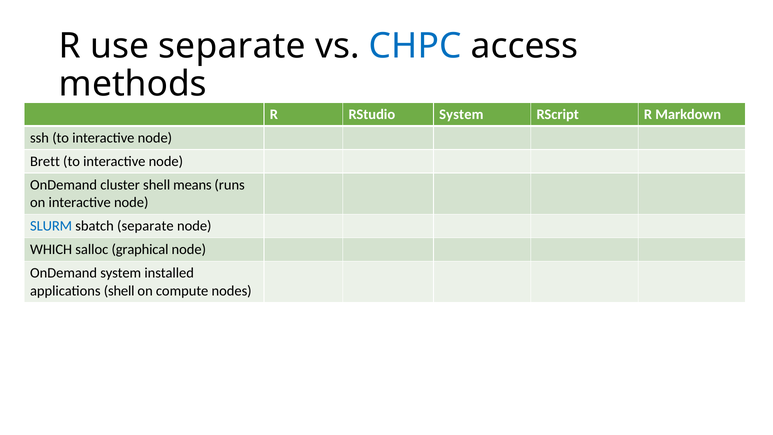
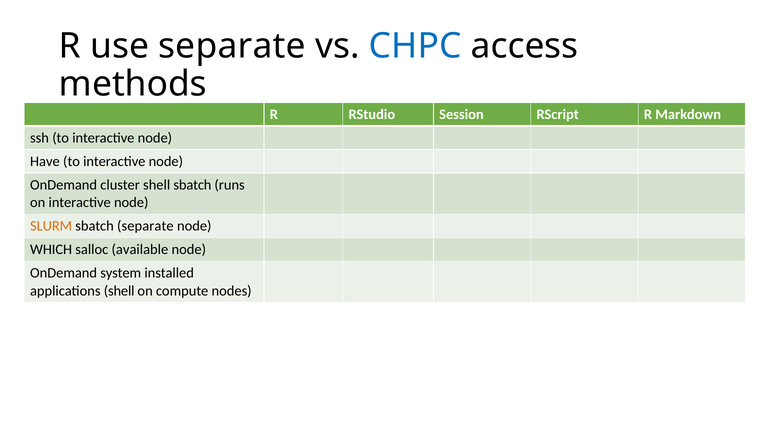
RStudio System: System -> Session (461, 114)
Brett: Brett -> Have (45, 161)
shell means: means -> sbatch (192, 185)
SLURM colour: blue -> orange (51, 226)
graphical: graphical -> available (140, 250)
